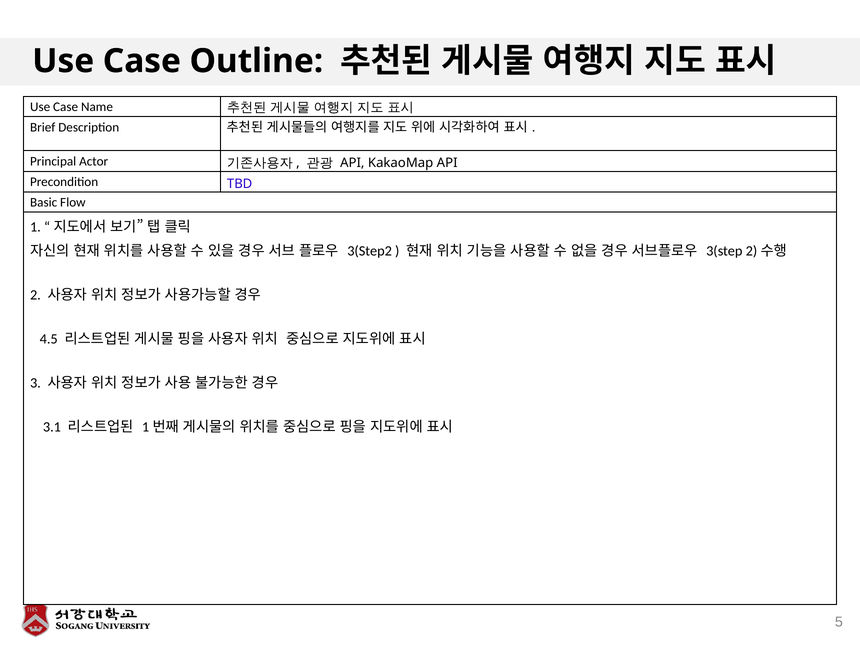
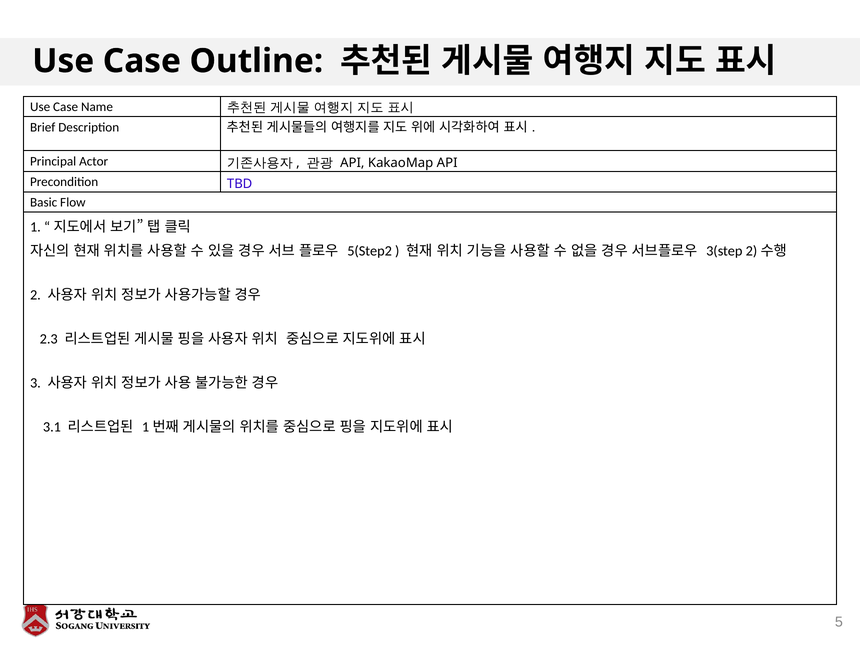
3(Step2: 3(Step2 -> 5(Step2 (370, 251)
4.5: 4.5 -> 2.3 (49, 339)
